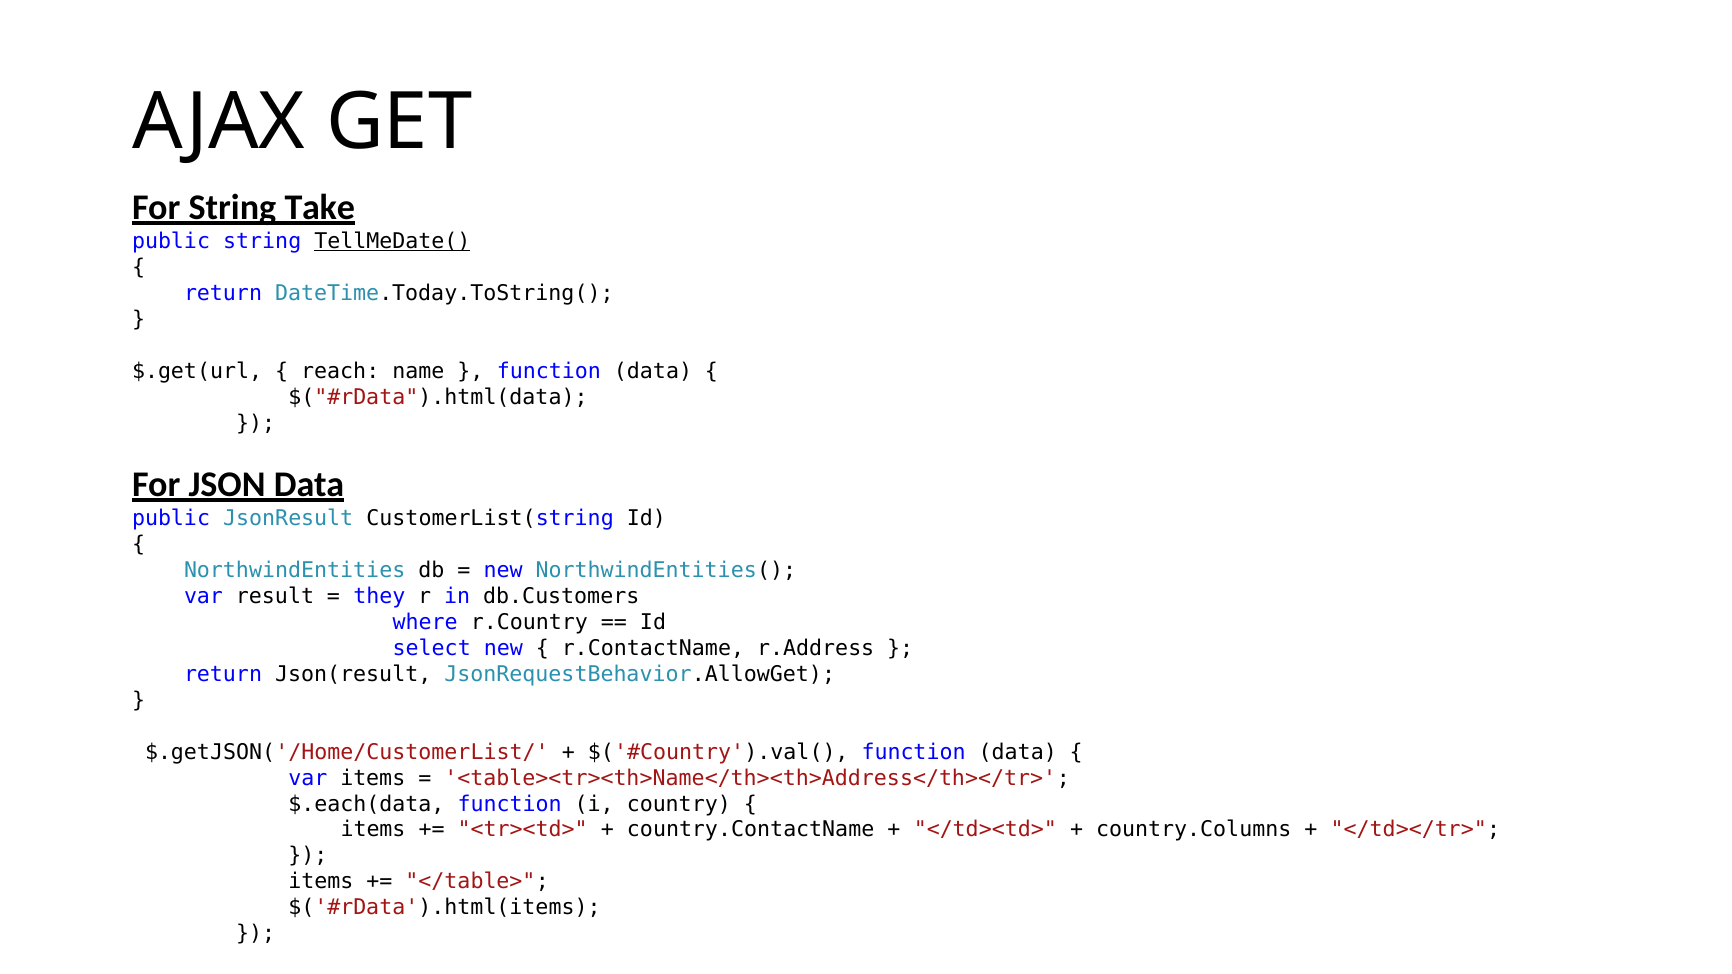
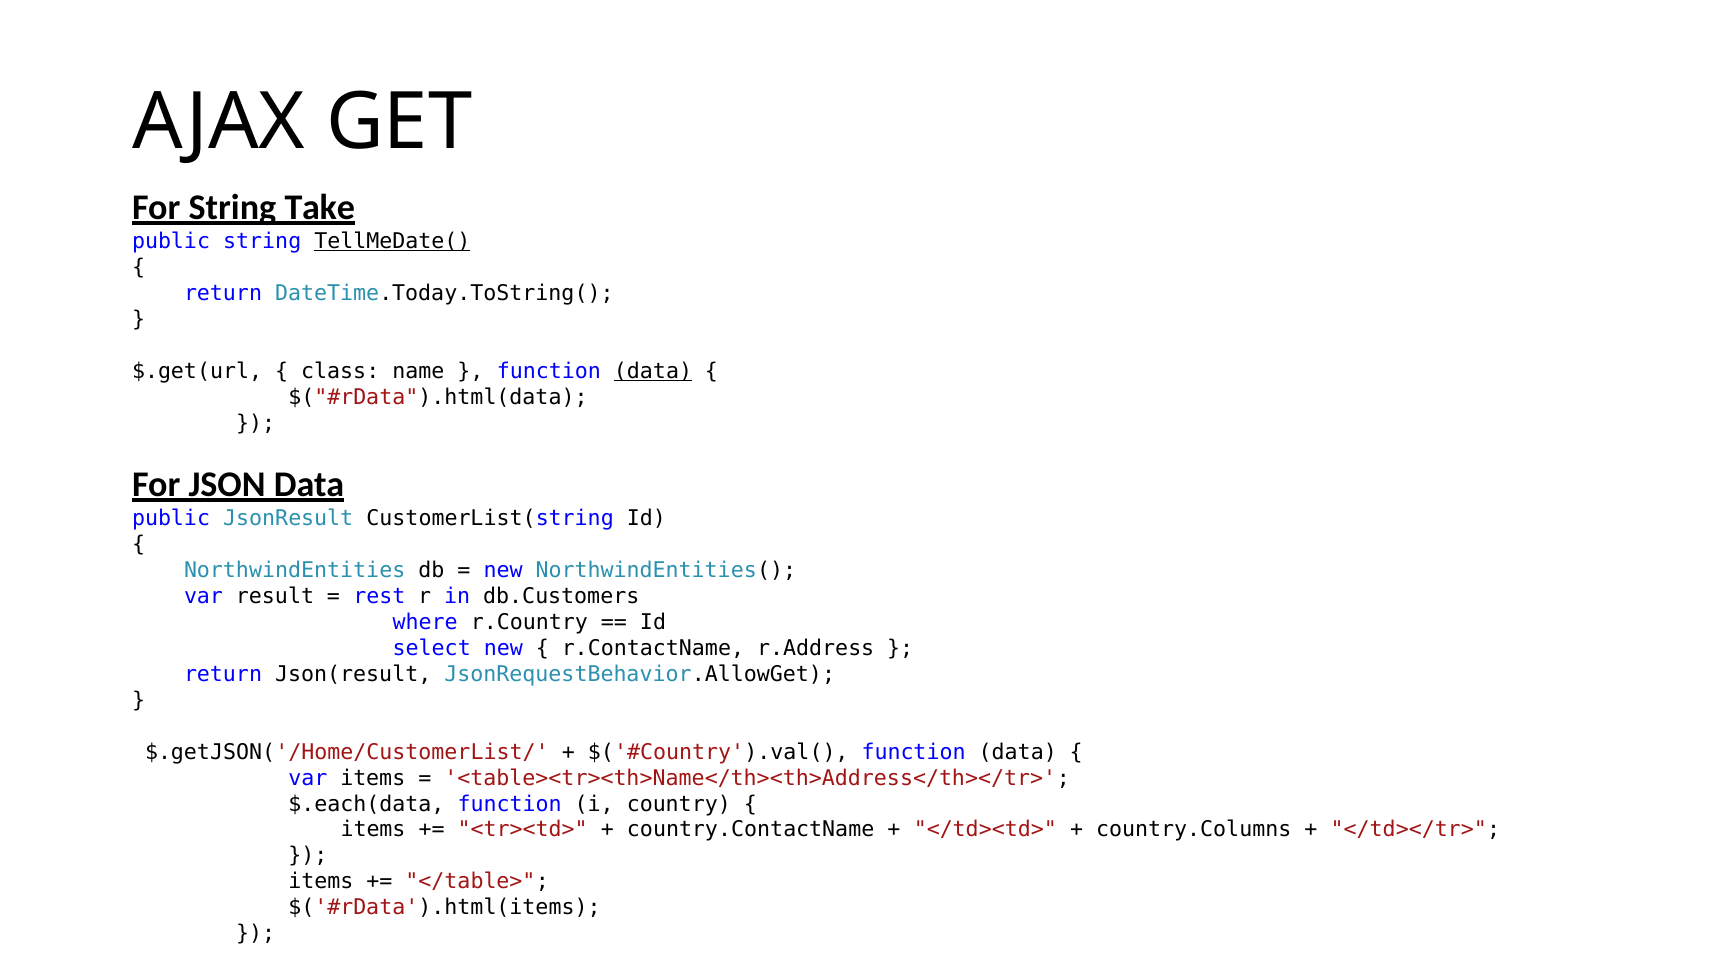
reach: reach -> class (340, 371)
data underline: none -> present (653, 371)
they: they -> rest (379, 596)
